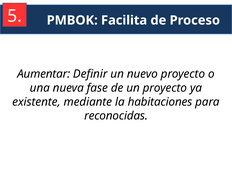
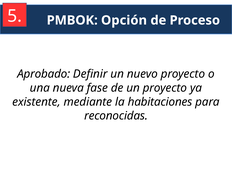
Facilita: Facilita -> Opción (124, 20)
Aumentar: Aumentar -> Aprobado (44, 74)
